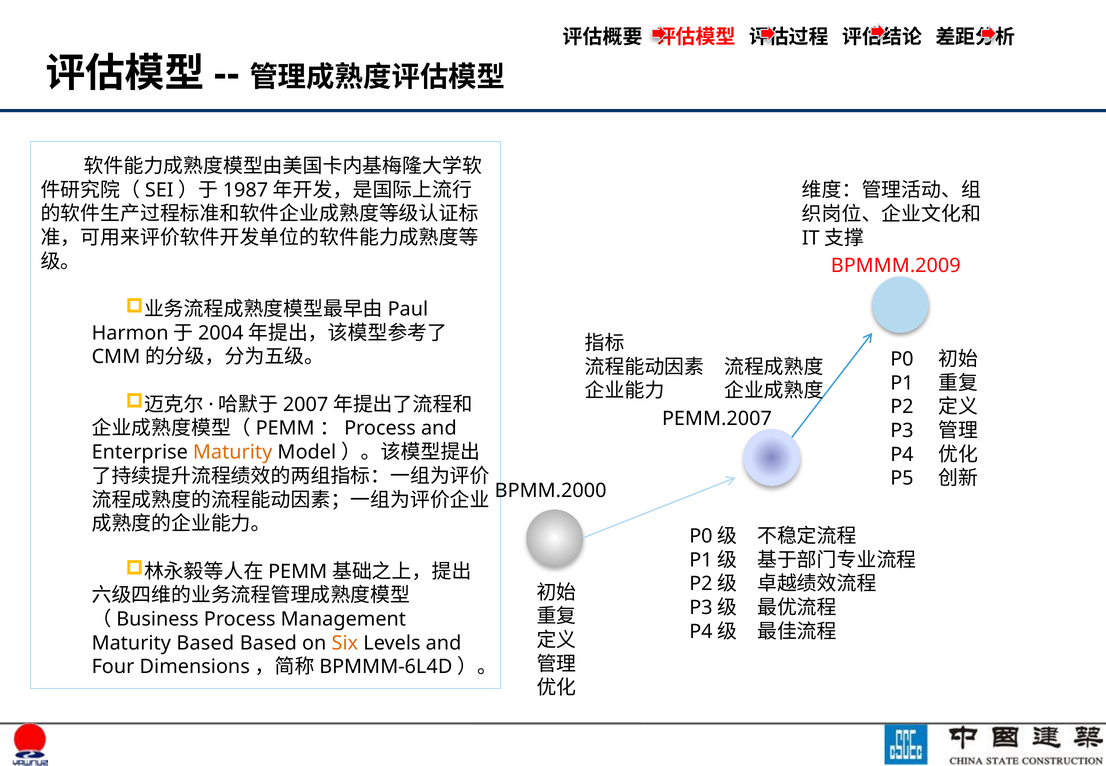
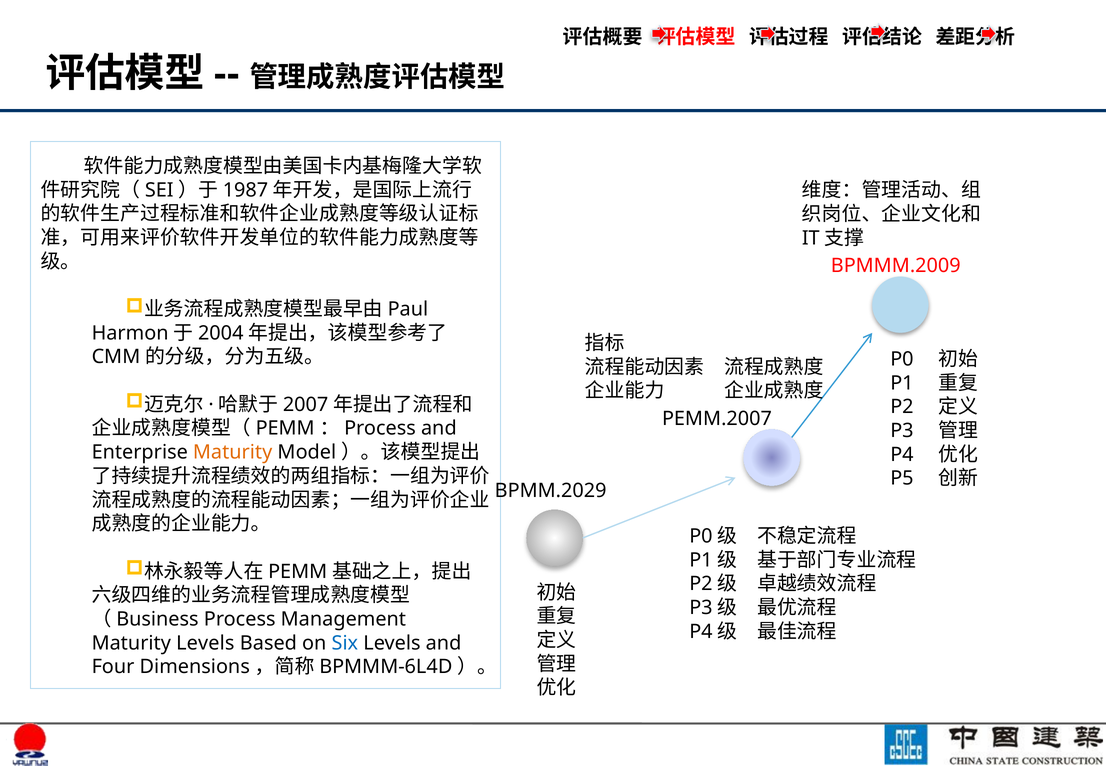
BPMM.2000: BPMM.2000 -> BPMM.2029 (551, 491)
Maturity Based: Based -> Levels (205, 643)
Six colour: orange -> blue (345, 643)
